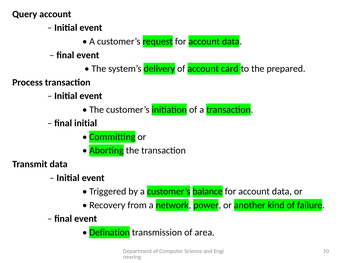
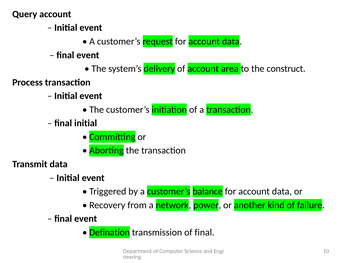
card: card -> area (230, 69)
prepared: prepared -> construct (286, 69)
of area: area -> final (205, 232)
